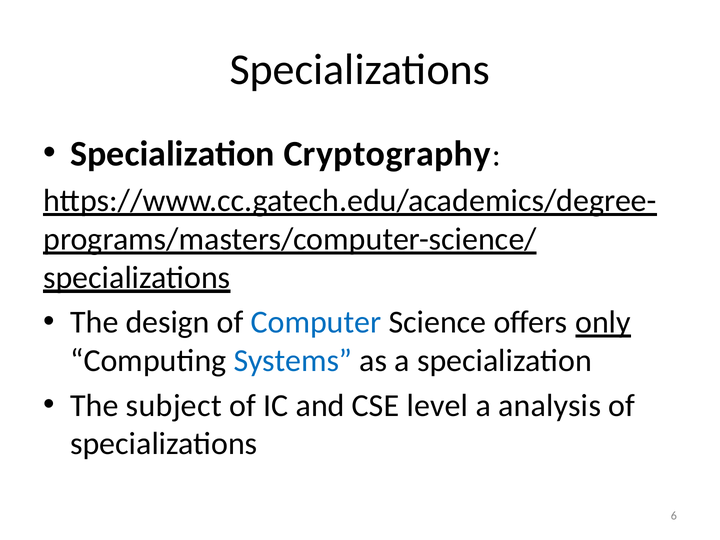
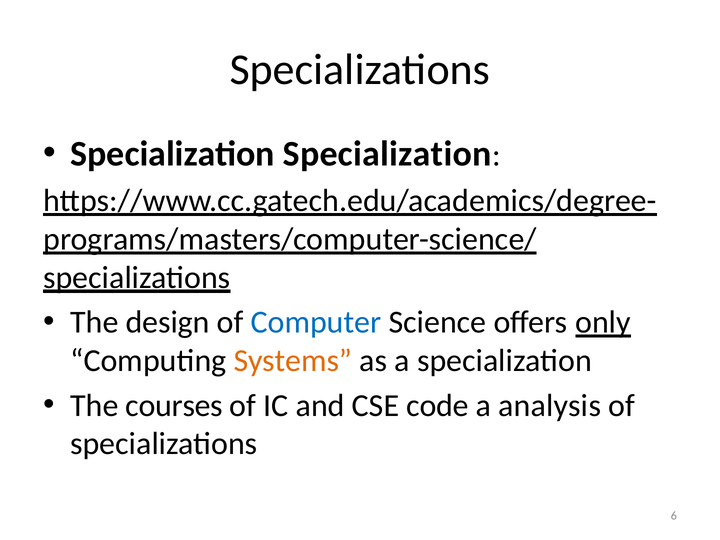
Specialization Cryptography: Cryptography -> Specialization (387, 154)
Systems colour: blue -> orange (293, 361)
subject: subject -> courses (174, 406)
level: level -> code (438, 406)
